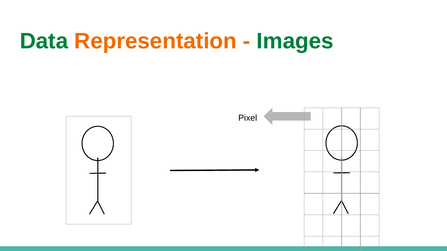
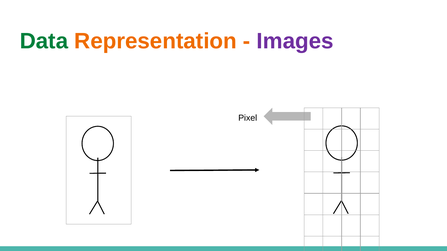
Images colour: green -> purple (295, 41)
